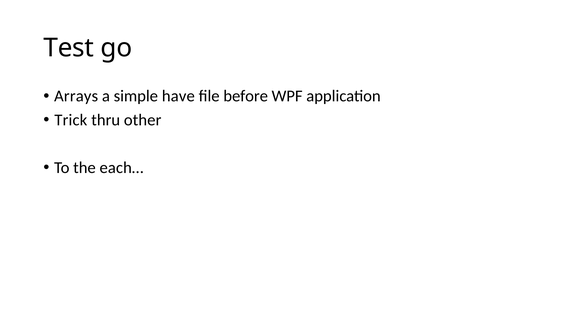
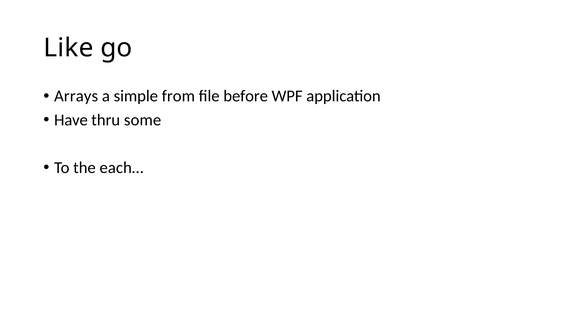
Test: Test -> Like (68, 48)
have: have -> from (178, 96)
Trick: Trick -> Have (71, 120)
other: other -> some (143, 120)
